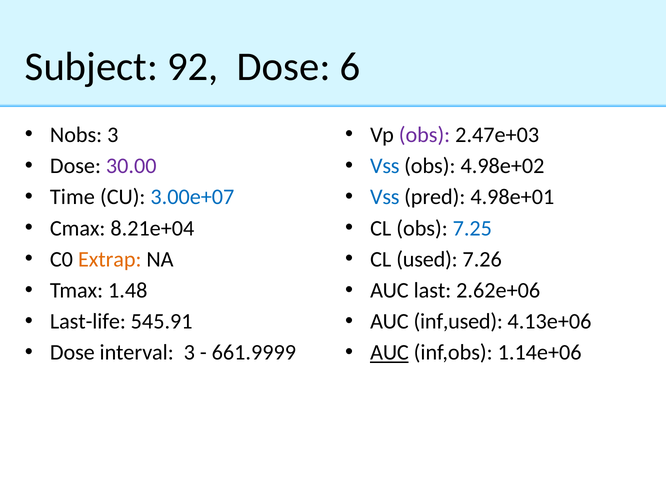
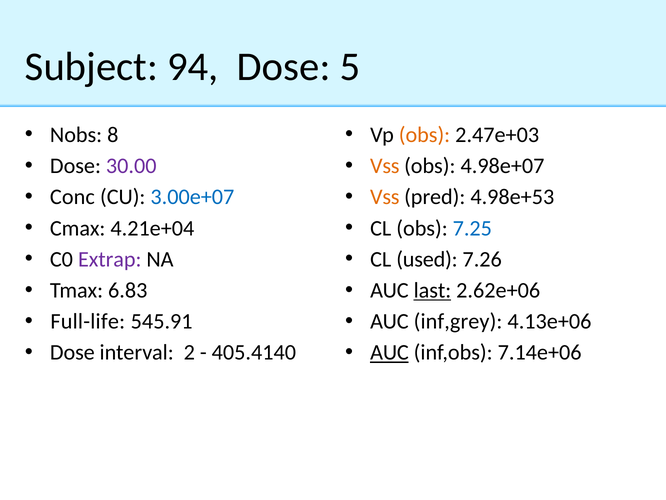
92: 92 -> 94 (193, 67)
6: 6 -> 5 (350, 67)
Nobs 3: 3 -> 8 (113, 135)
obs colour: purple -> orange (425, 135)
Vss colour: blue -> orange (385, 166)
4.98e+02: 4.98e+02 -> 4.98e+07 (502, 166)
Time: Time -> Conc (72, 197)
Vss colour: blue -> orange (385, 197)
4.98e+01: 4.98e+01 -> 4.98e+53 (512, 197)
8.21e+04: 8.21e+04 -> 4.21e+04 (152, 228)
Extrap colour: orange -> purple (110, 259)
1.48: 1.48 -> 6.83 (128, 290)
last underline: none -> present (432, 290)
Last-life: Last-life -> Full-life (88, 321)
inf,used: inf,used -> inf,grey (458, 321)
interval 3: 3 -> 2 (189, 352)
661.9999: 661.9999 -> 405.4140 (254, 352)
1.14e+06: 1.14e+06 -> 7.14e+06 (540, 352)
